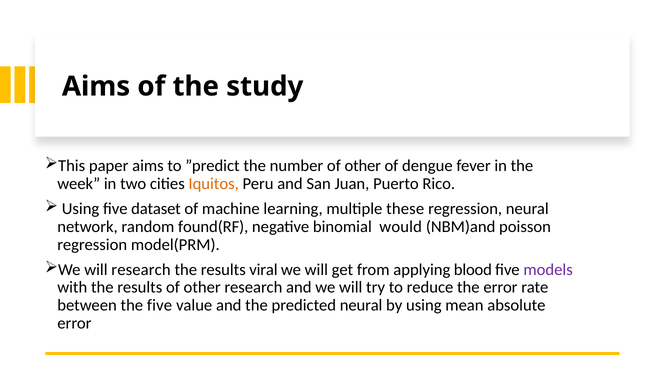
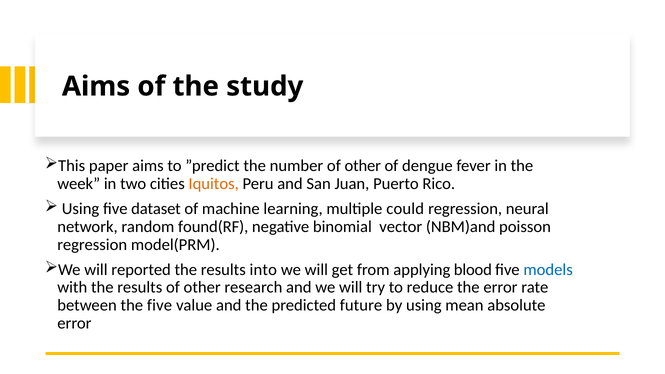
these: these -> could (405, 209)
would: would -> vector (401, 227)
will research: research -> reported (141, 270)
viral: viral -> into (263, 270)
models colour: purple -> blue (548, 270)
predicted neural: neural -> future (361, 305)
